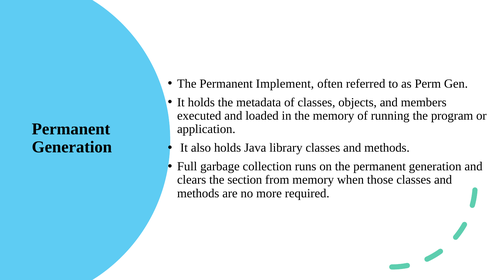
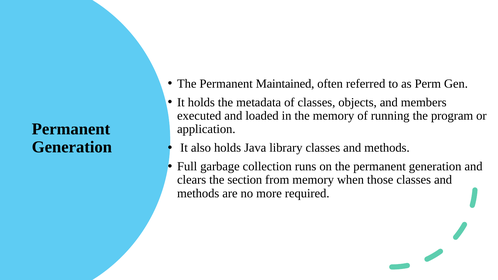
Implement: Implement -> Maintained (285, 84)
